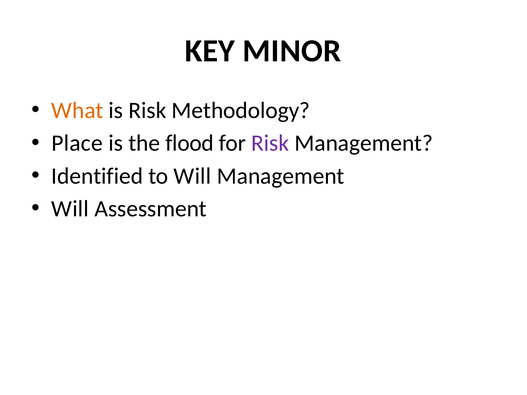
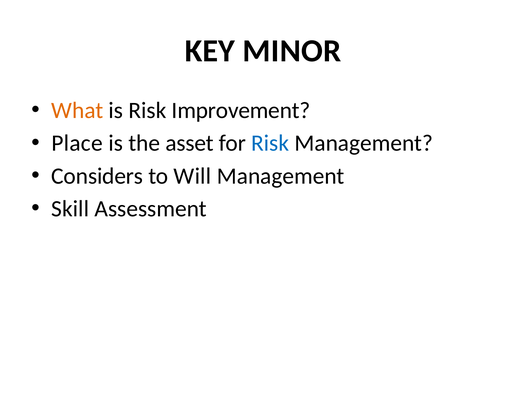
Methodology: Methodology -> Improvement (241, 111)
flood: flood -> asset (190, 143)
Risk colour: purple -> blue (270, 143)
Identified: Identified -> Considers (97, 176)
Will: Will -> Skill (70, 209)
